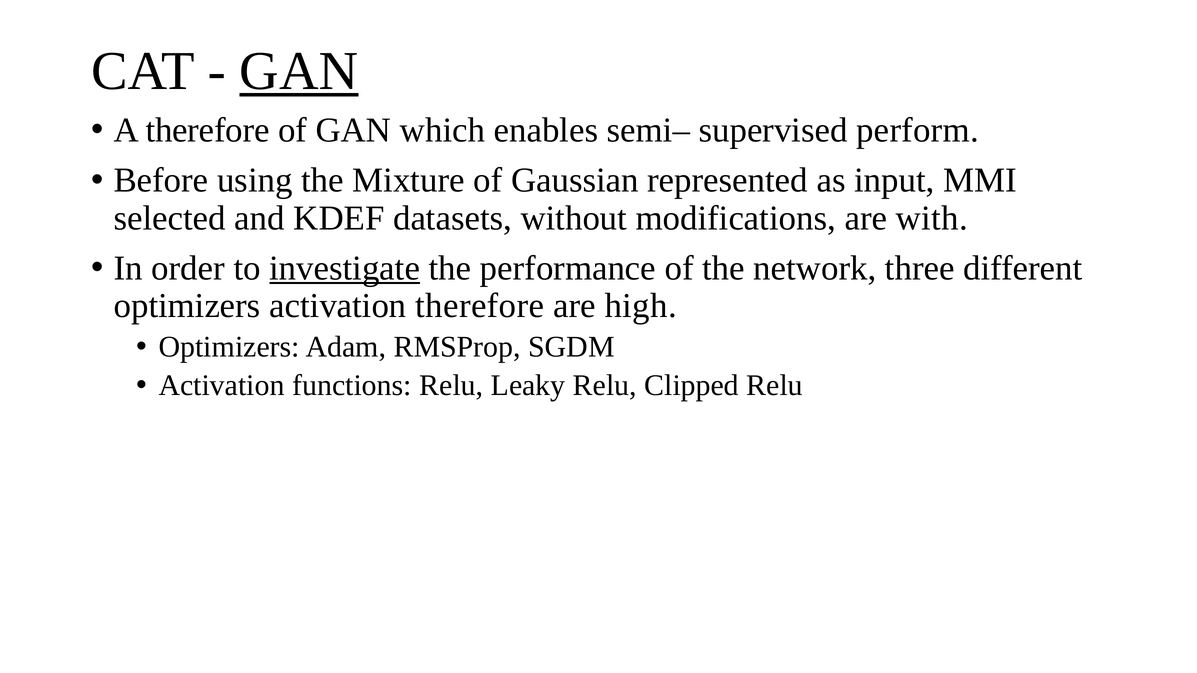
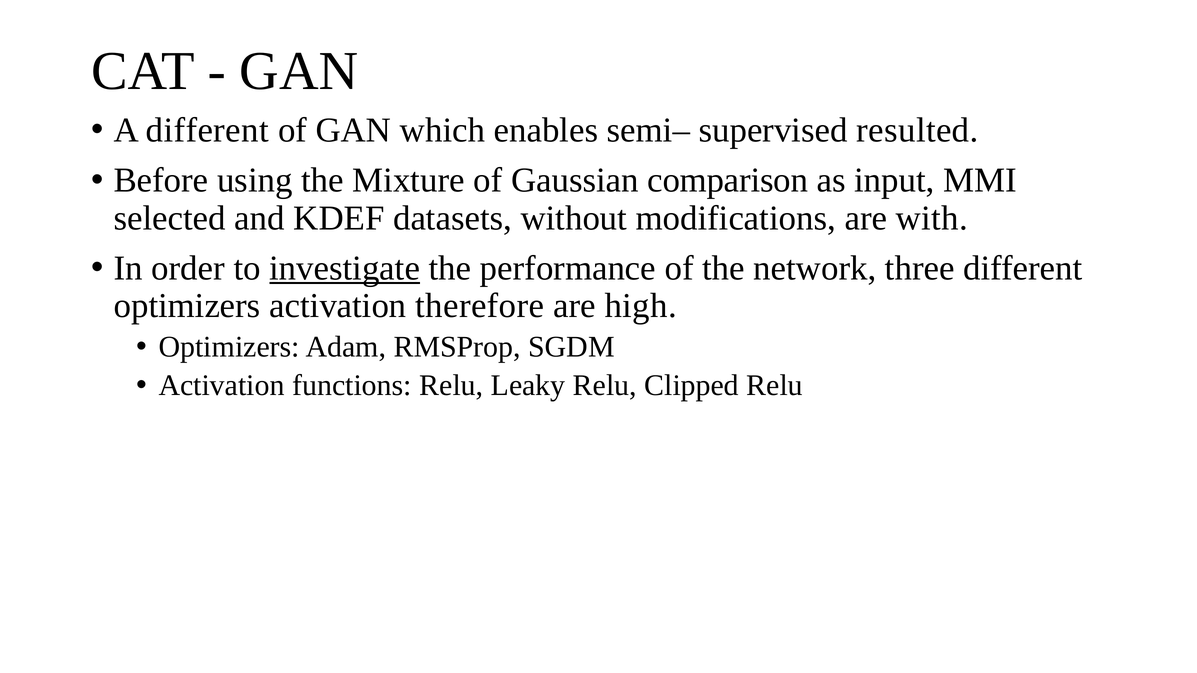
GAN underline: present -> none (299, 71)
A therefore: therefore -> different (207, 130)
perform: perform -> resulted (917, 130)
represented: represented -> comparison (728, 181)
